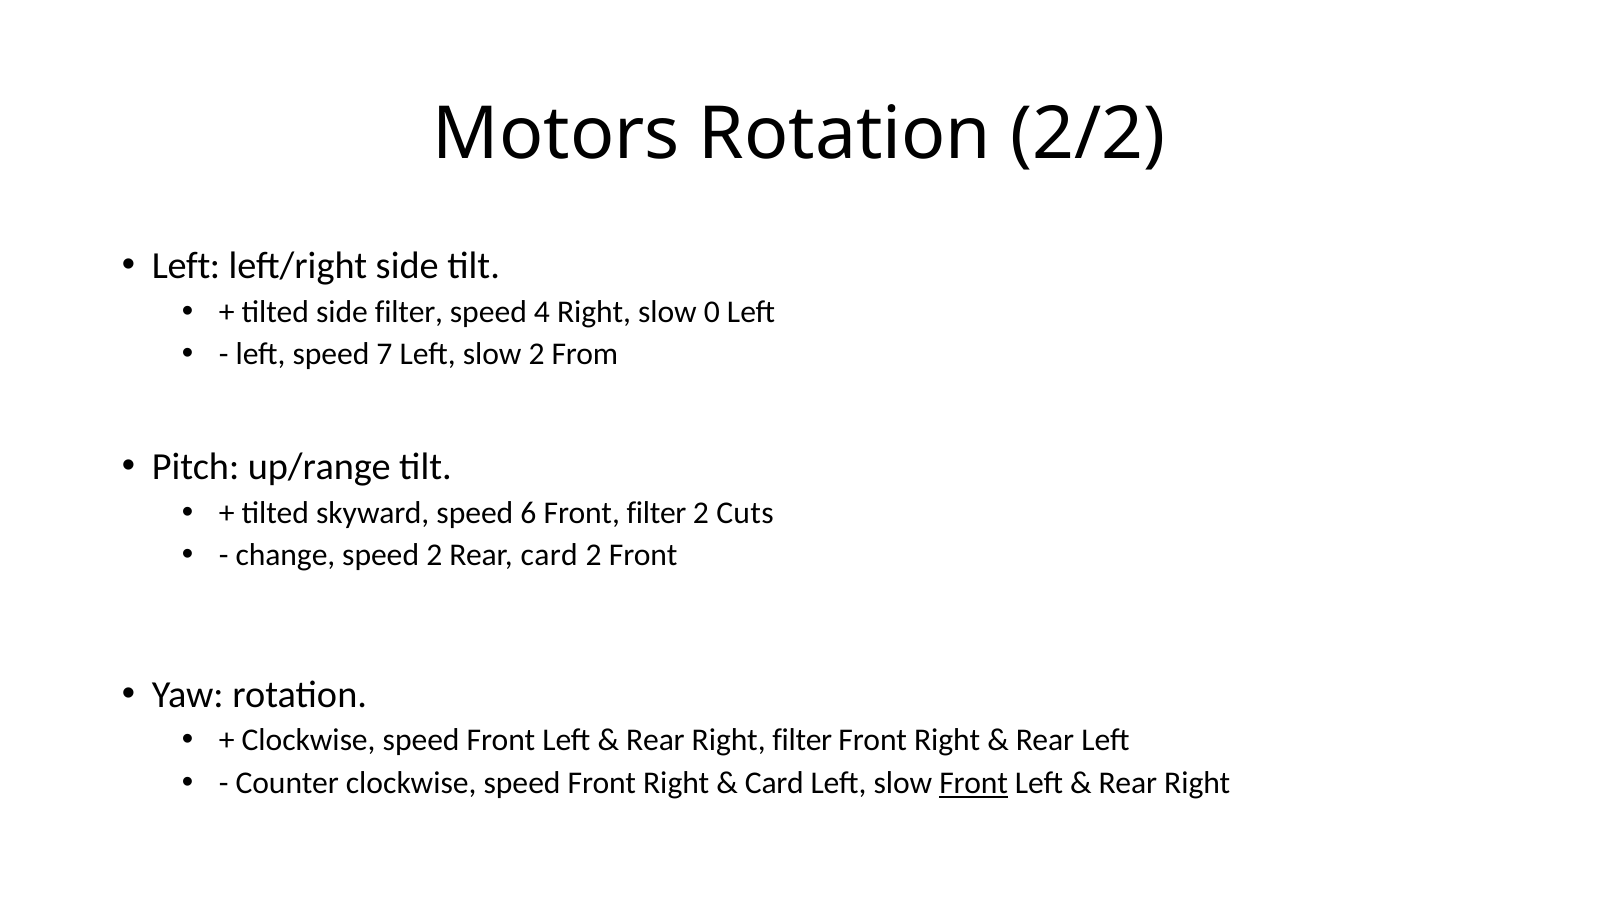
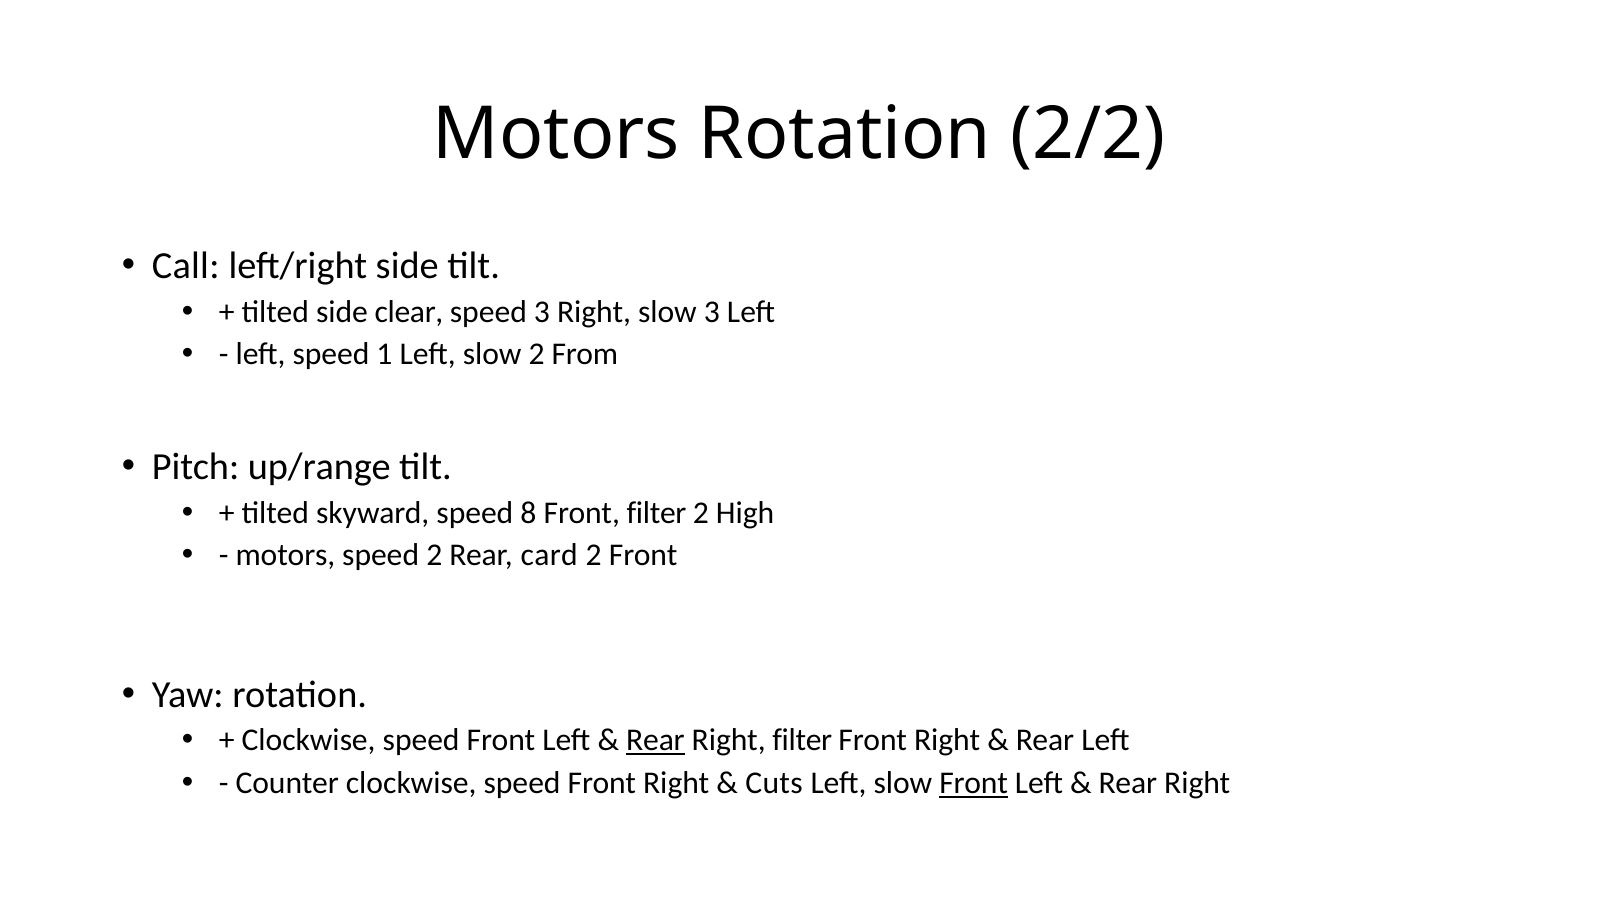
Left: Left -> Call (186, 266)
side filter: filter -> clear (409, 312)
speed 4: 4 -> 3 (542, 312)
slow 0: 0 -> 3 (712, 312)
7: 7 -> 1 (385, 354)
6: 6 -> 8 (528, 513)
Cuts: Cuts -> High (745, 513)
change: change -> motors (285, 555)
Rear underline: none -> present (655, 741)
Card: Card -> Cuts (774, 783)
